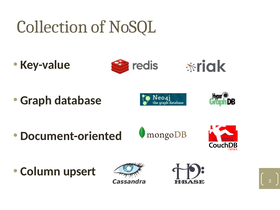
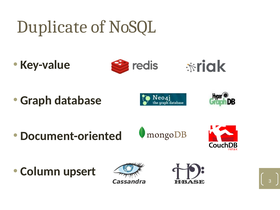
Collection: Collection -> Duplicate (52, 27)
